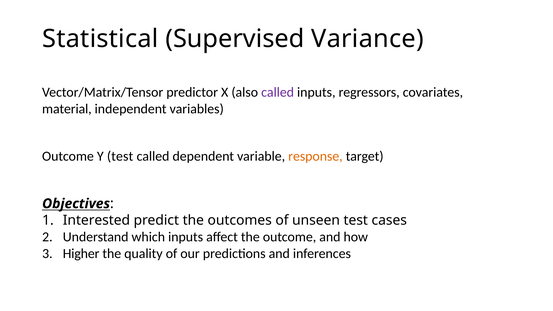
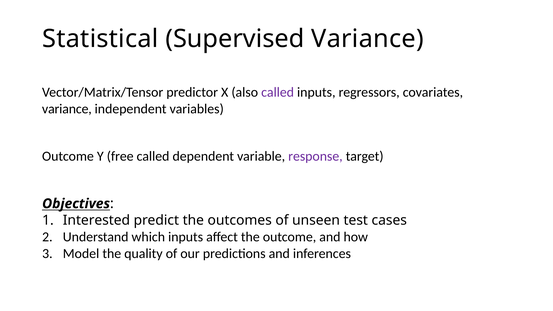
material: material -> variance (67, 109)
Y test: test -> free (120, 156)
response colour: orange -> purple (315, 156)
Higher: Higher -> Model (81, 253)
